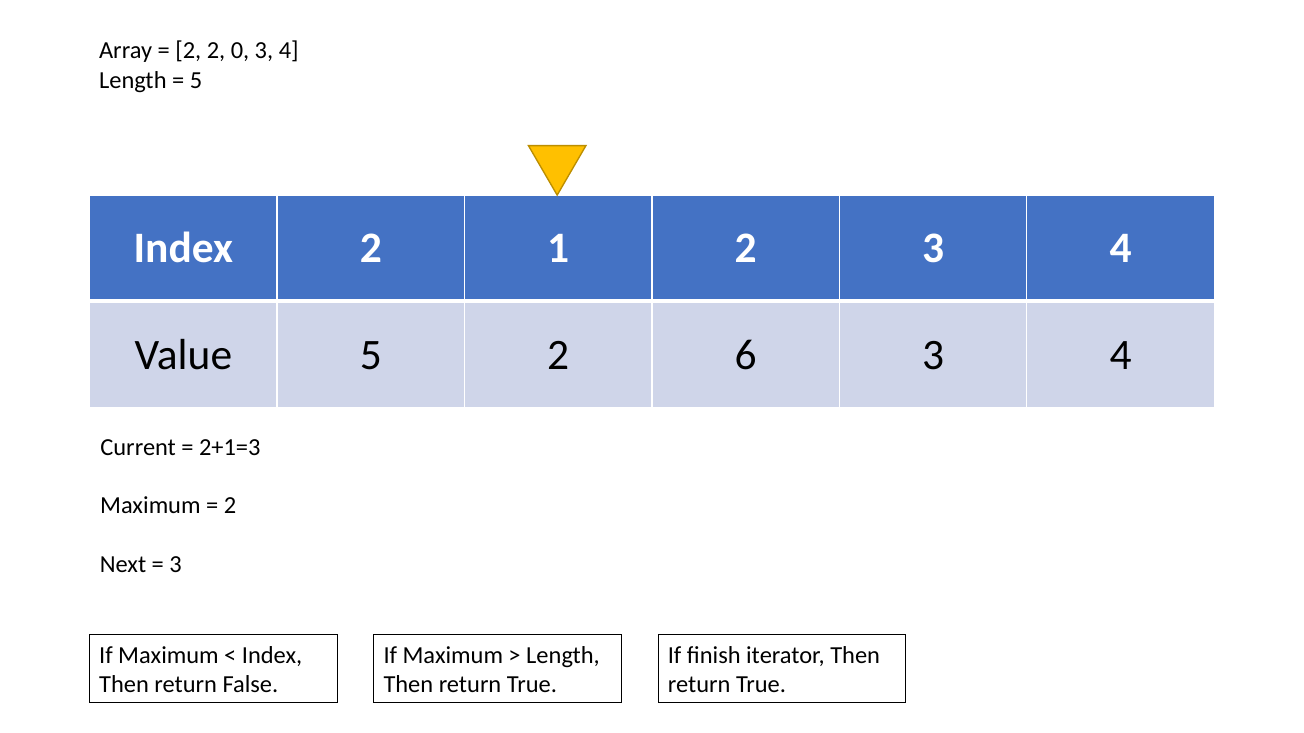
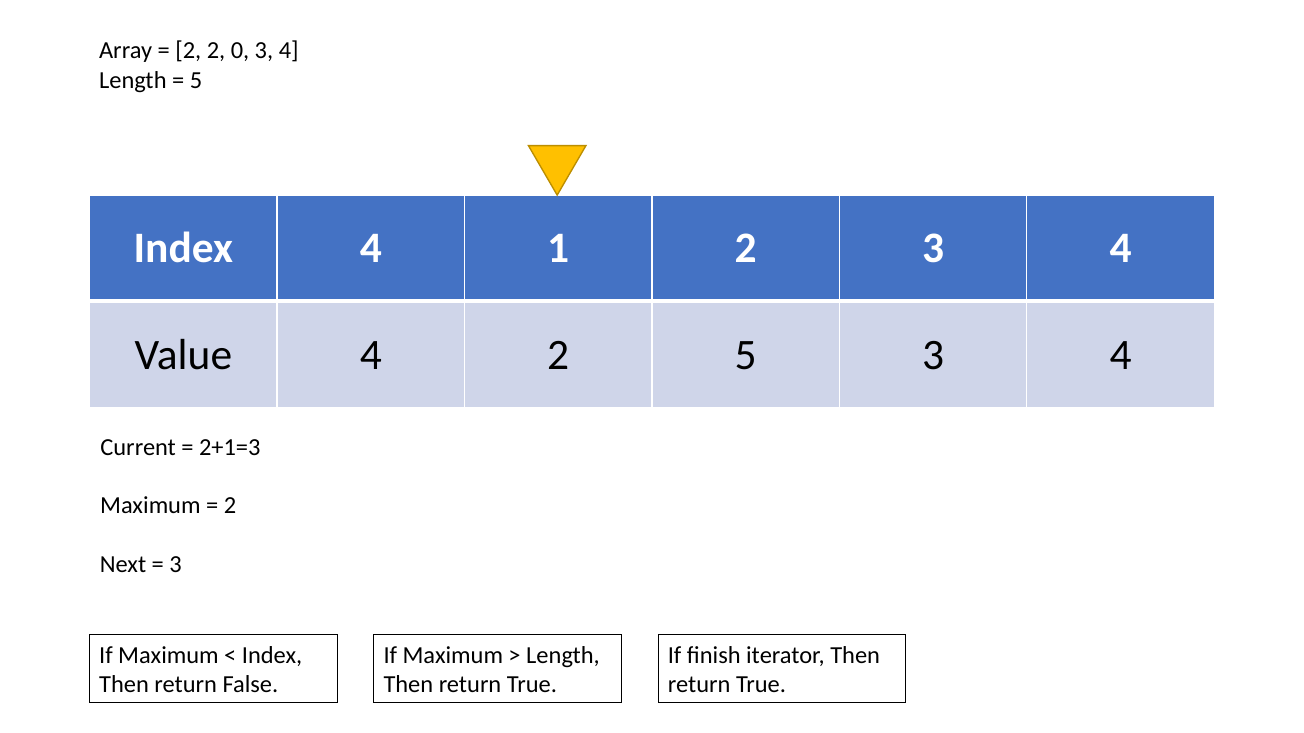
Index 2: 2 -> 4 (371, 249)
Value 5: 5 -> 4 (371, 355)
2 6: 6 -> 5 (746, 355)
